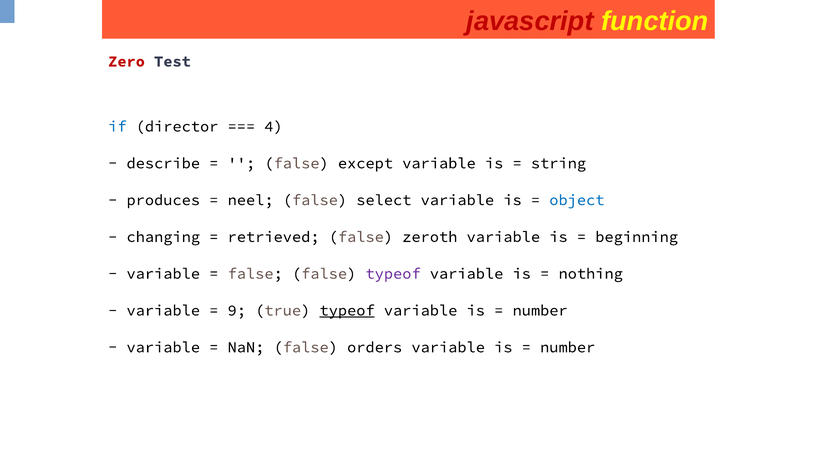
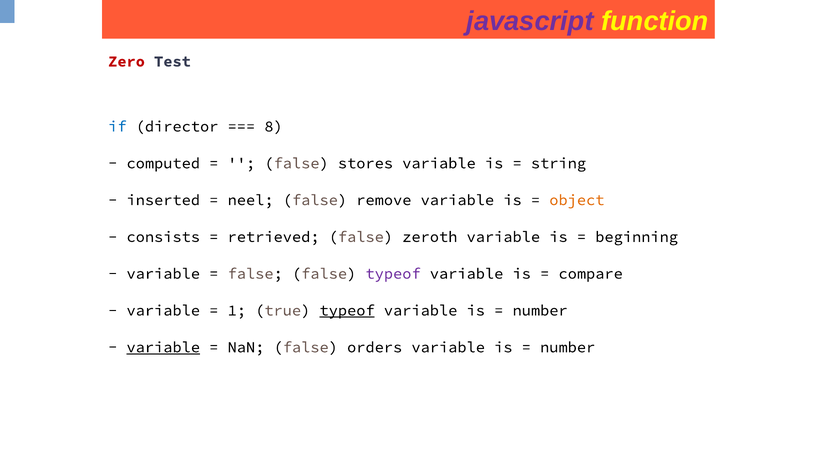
javascript colour: red -> purple (530, 21)
4: 4 -> 8 (274, 126)
describe: describe -> computed (163, 163)
except: except -> stores (365, 163)
produces: produces -> inserted (163, 200)
select: select -> remove (384, 200)
object colour: blue -> orange (577, 200)
changing: changing -> consists (163, 237)
nothing: nothing -> compare (591, 273)
9: 9 -> 1 (237, 310)
variable underline: none -> present (163, 347)
